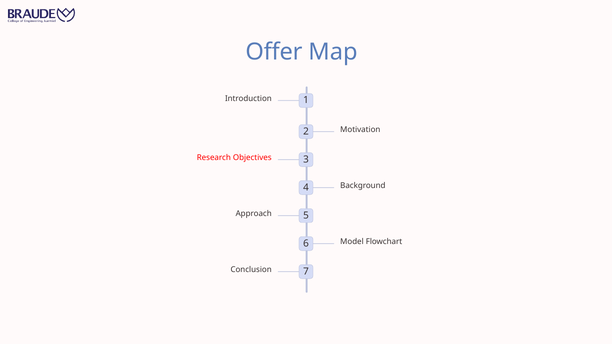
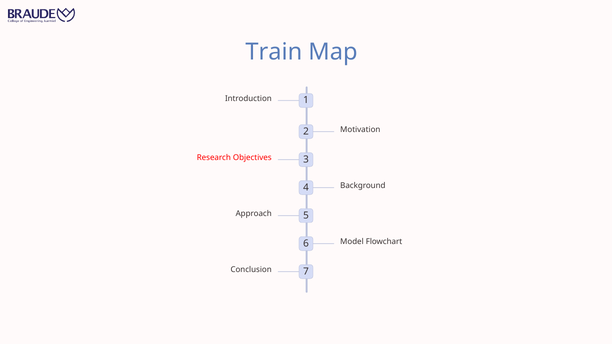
Offer: Offer -> Train (274, 52)
